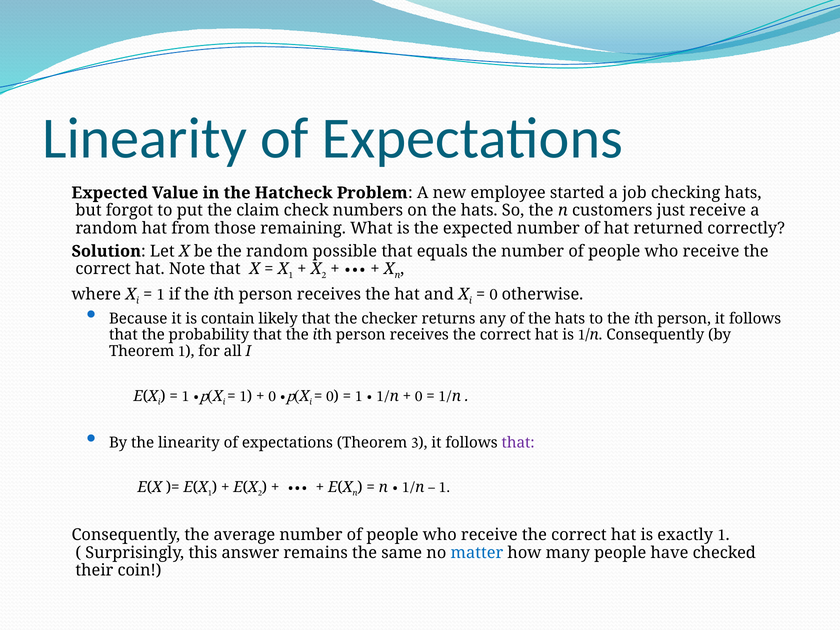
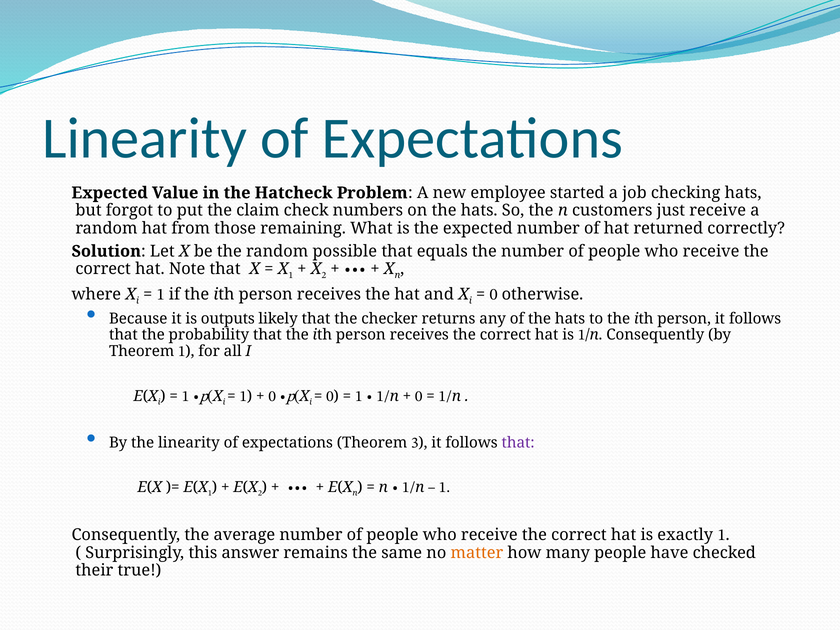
contain: contain -> outputs (228, 319)
matter colour: blue -> orange (477, 553)
coin: coin -> true (139, 570)
